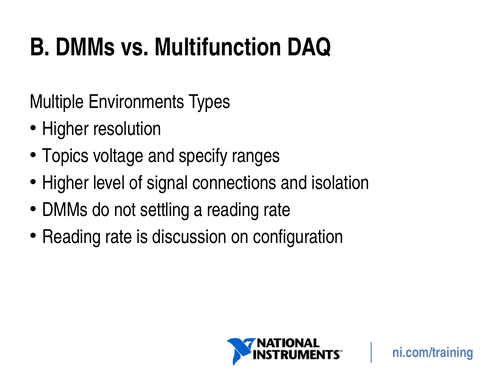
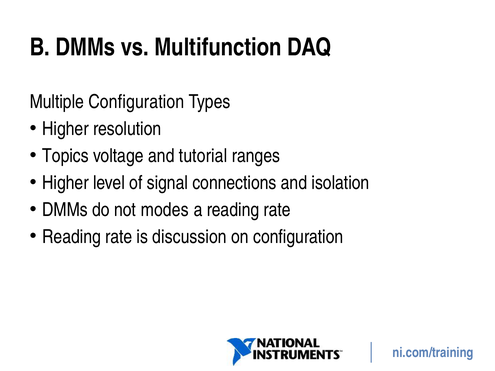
Multiple Environments: Environments -> Configuration (136, 102)
specify: specify -> tutorial (203, 156)
settling: settling -> modes (165, 210)
